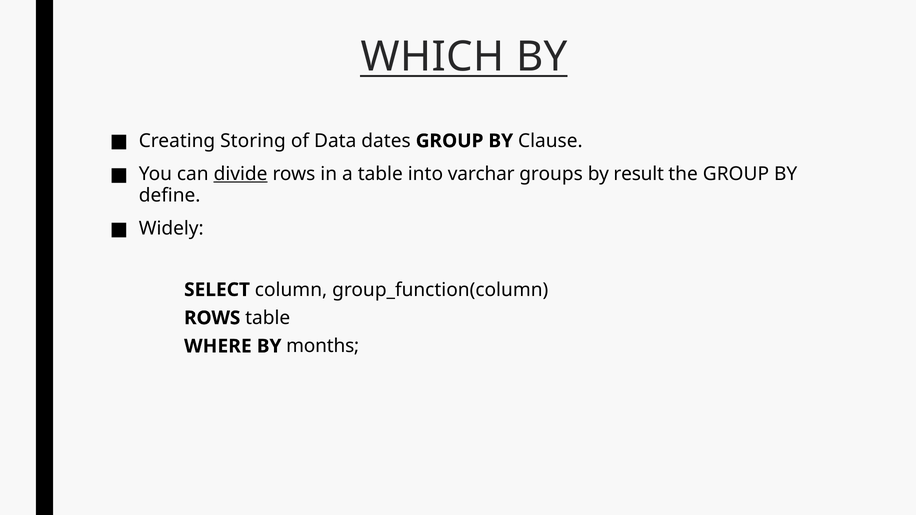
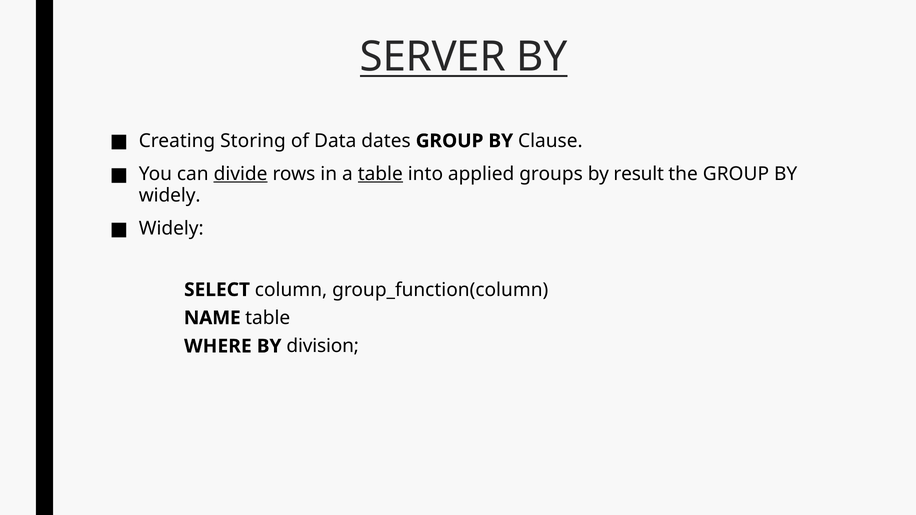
WHICH: WHICH -> SERVER (433, 57)
table underline: none -> present (380, 174)
varchar: varchar -> applied (481, 174)
define: define -> widely (170, 196)
ROWS: ROWS -> NAME (212, 318)
months: months -> division (323, 346)
